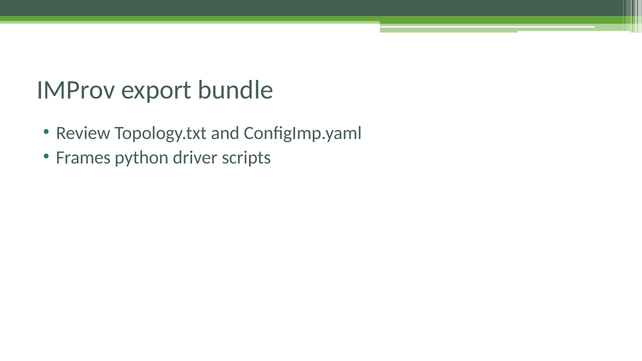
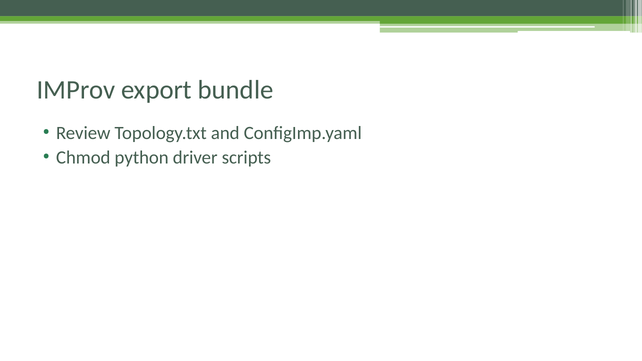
Frames: Frames -> Chmod (83, 158)
